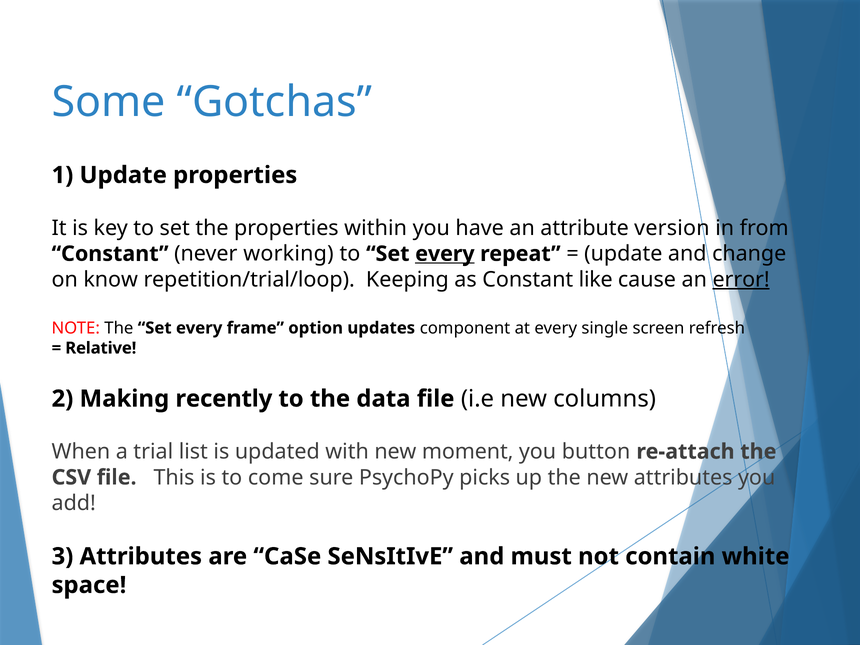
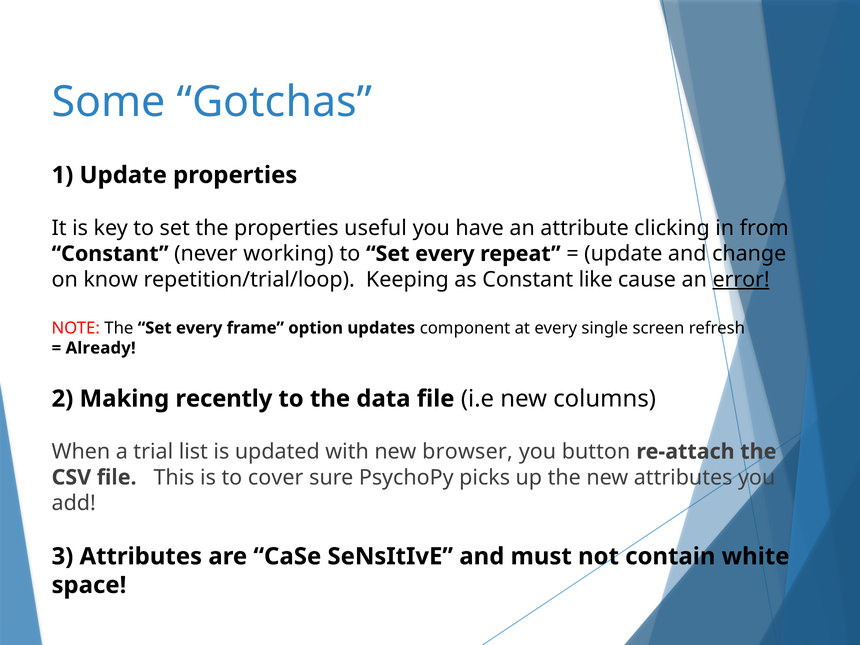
within: within -> useful (376, 228)
version: version -> clicking (672, 228)
every underline: present -> none (445, 254)
Relative: Relative -> Already (101, 348)
moment: moment -> browser (468, 452)
come: come -> cover (276, 477)
